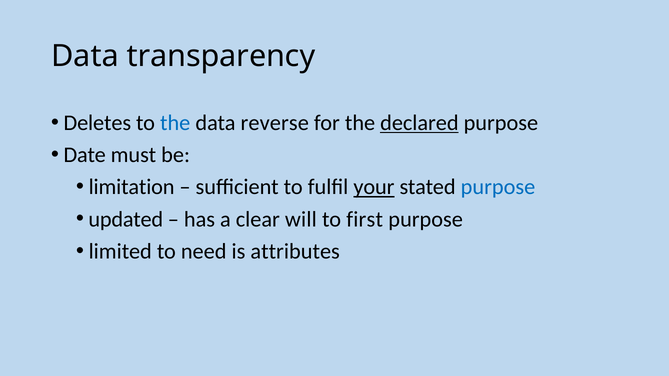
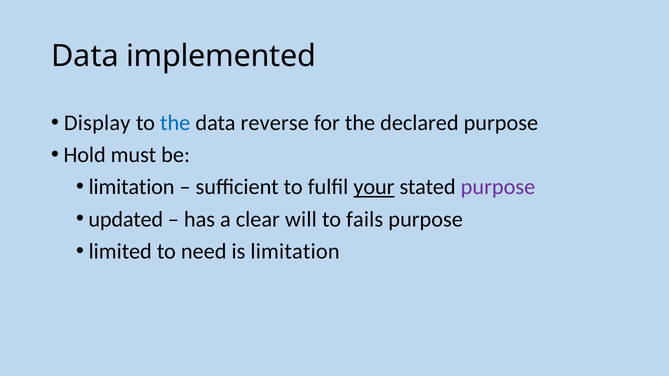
transparency: transparency -> implemented (221, 56)
Deletes: Deletes -> Display (97, 123)
declared underline: present -> none (419, 123)
Date: Date -> Hold (85, 155)
purpose colour: blue -> purple (498, 187)
first: first -> fails (365, 219)
is attributes: attributes -> limitation (295, 252)
